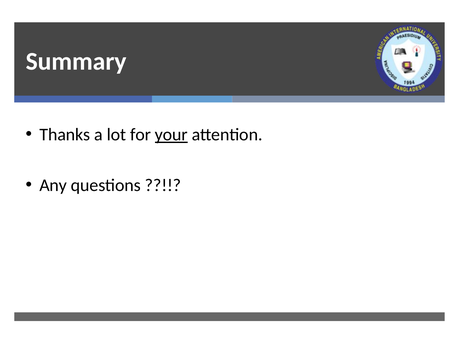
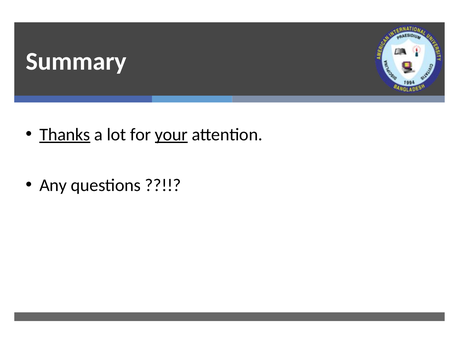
Thanks underline: none -> present (65, 135)
